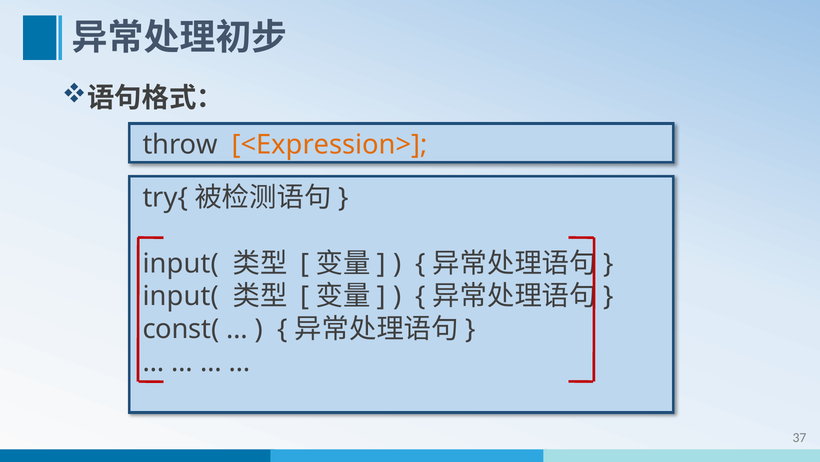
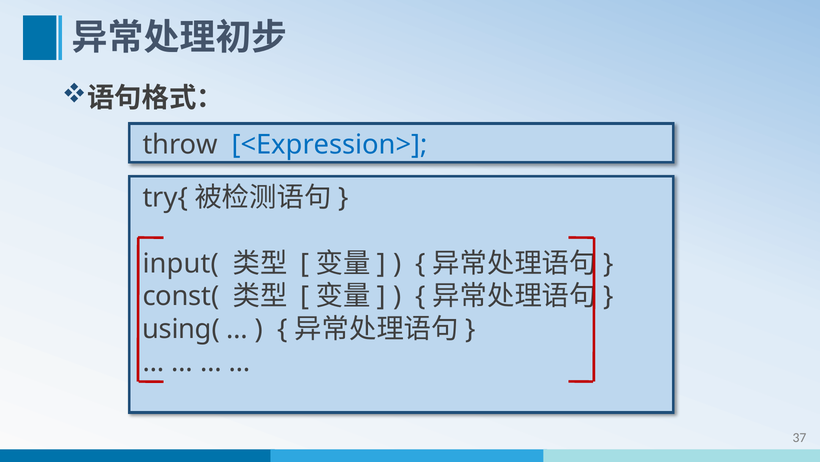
<Expression> colour: orange -> blue (330, 145)
input(: input( -> const( (181, 296)
const(: const( -> using( (181, 329)
